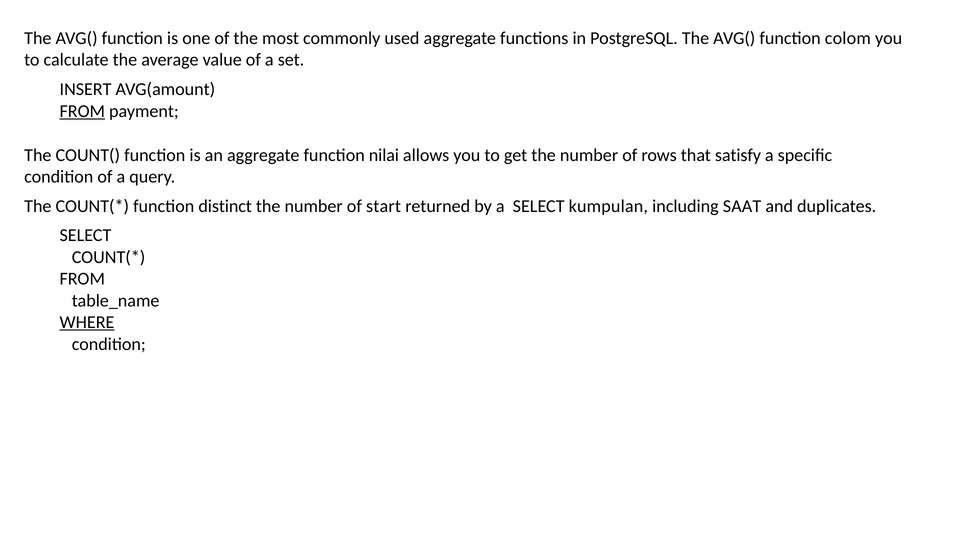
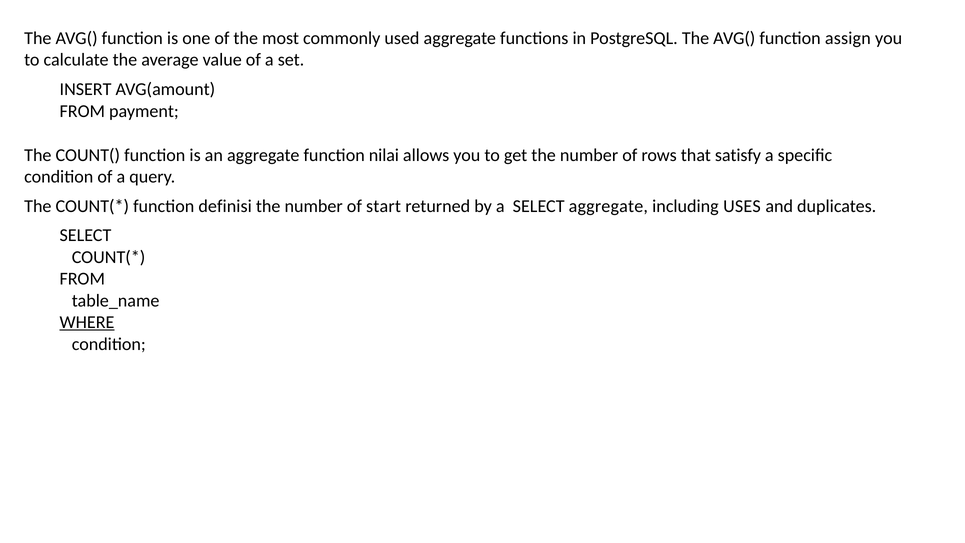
colom: colom -> assign (848, 38)
FROM underline: present -> none (82, 111)
distinct: distinct -> definisi (225, 206)
SELECT kumpulan: kumpulan -> aggregate (608, 206)
SAAT: SAAT -> USES (742, 206)
